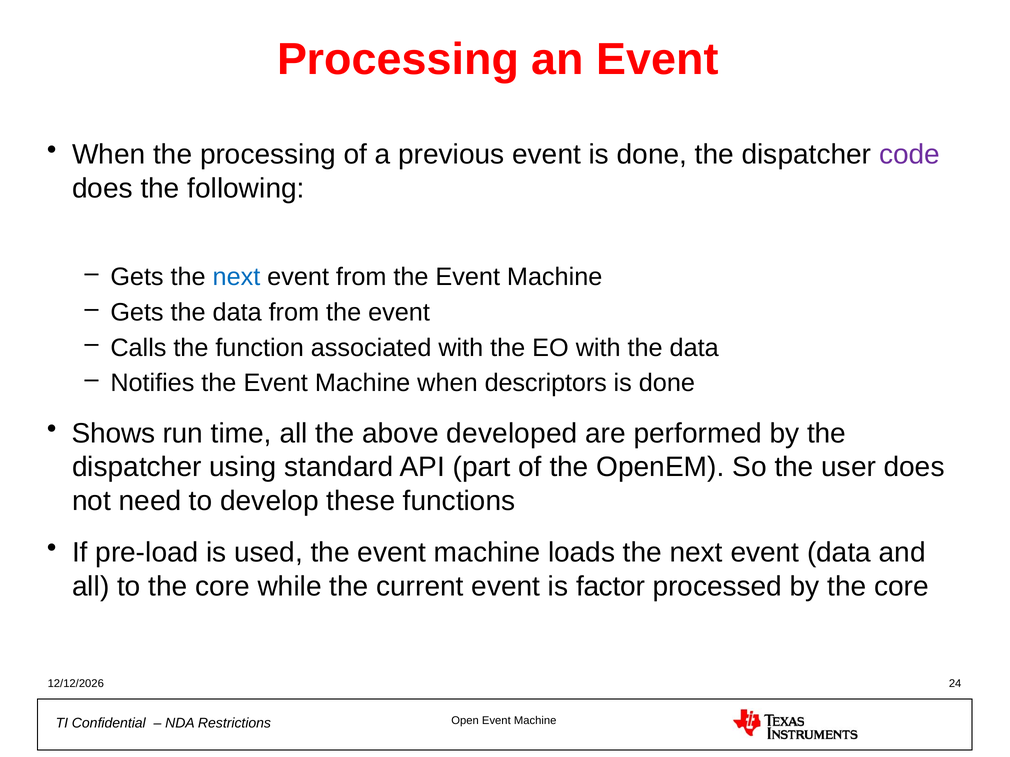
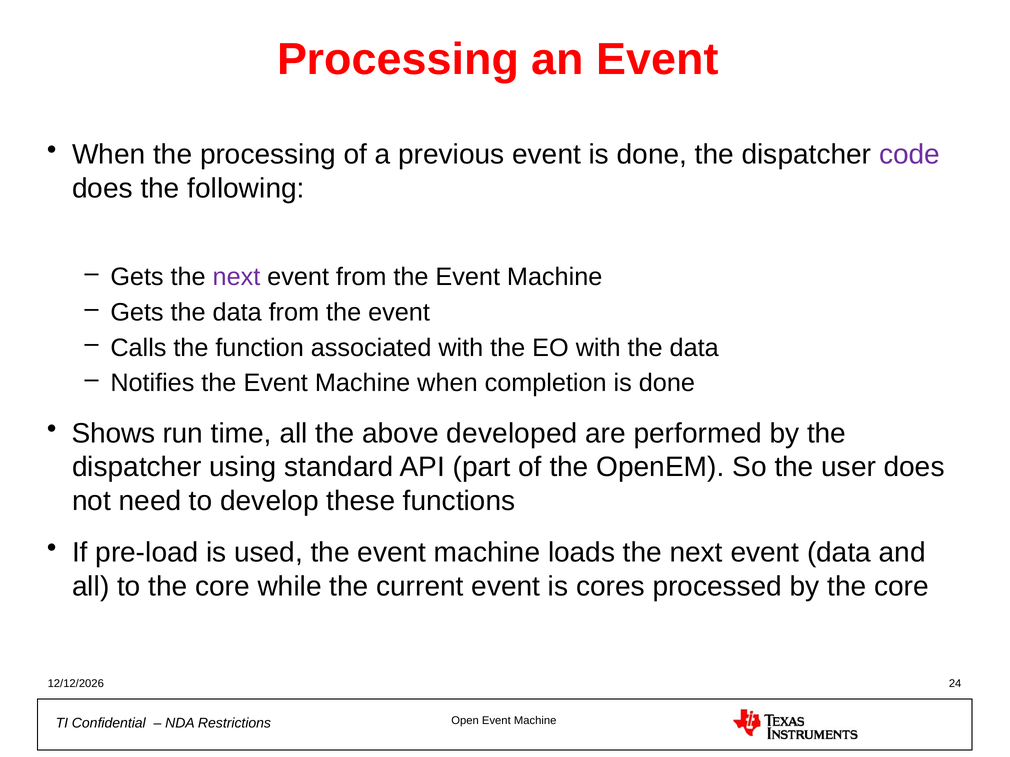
next colour: blue -> purple (236, 277)
descriptors: descriptors -> completion (546, 383)
factor: factor -> cores (610, 587)
